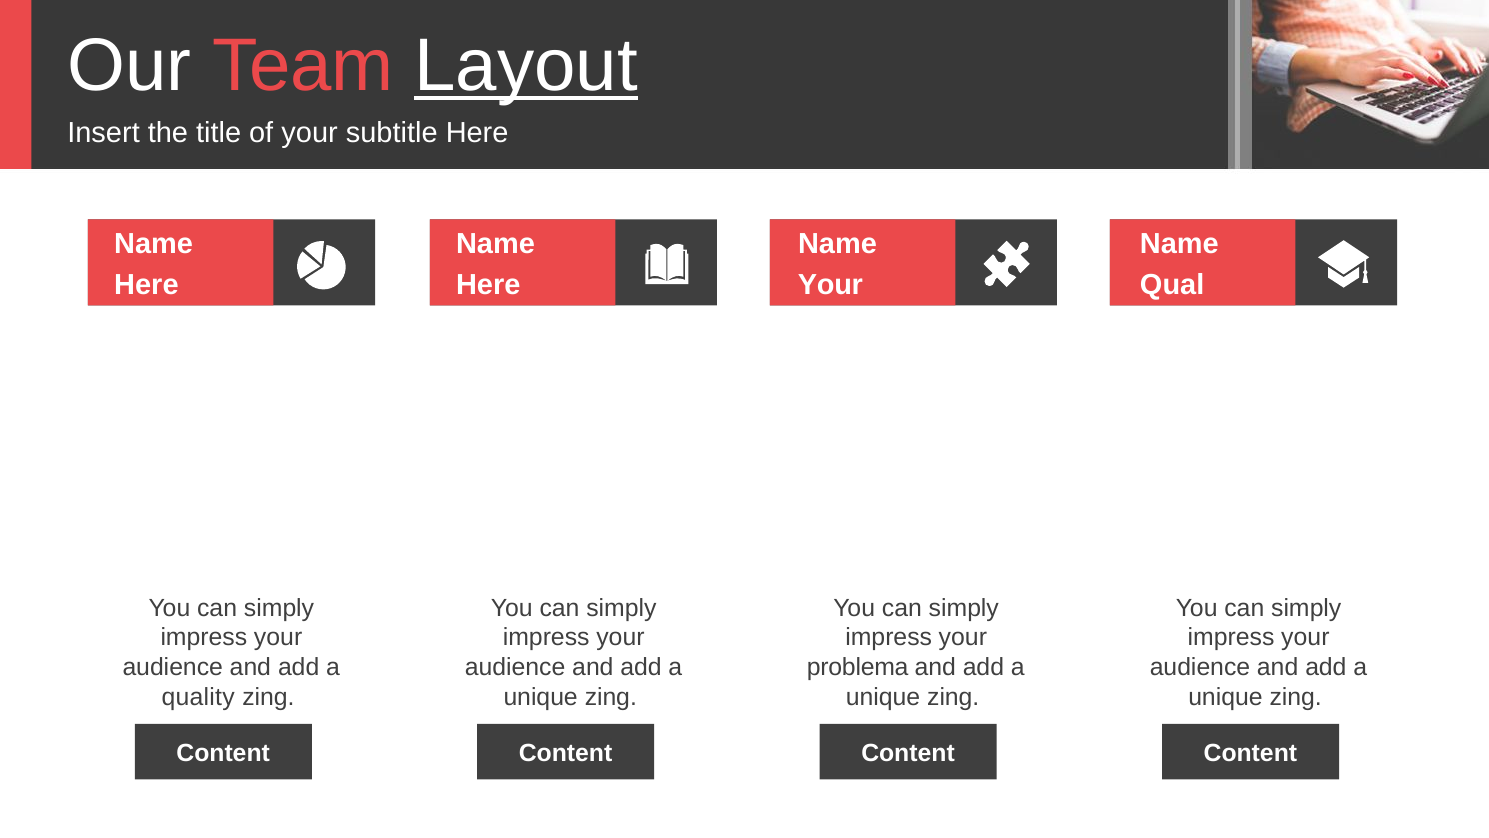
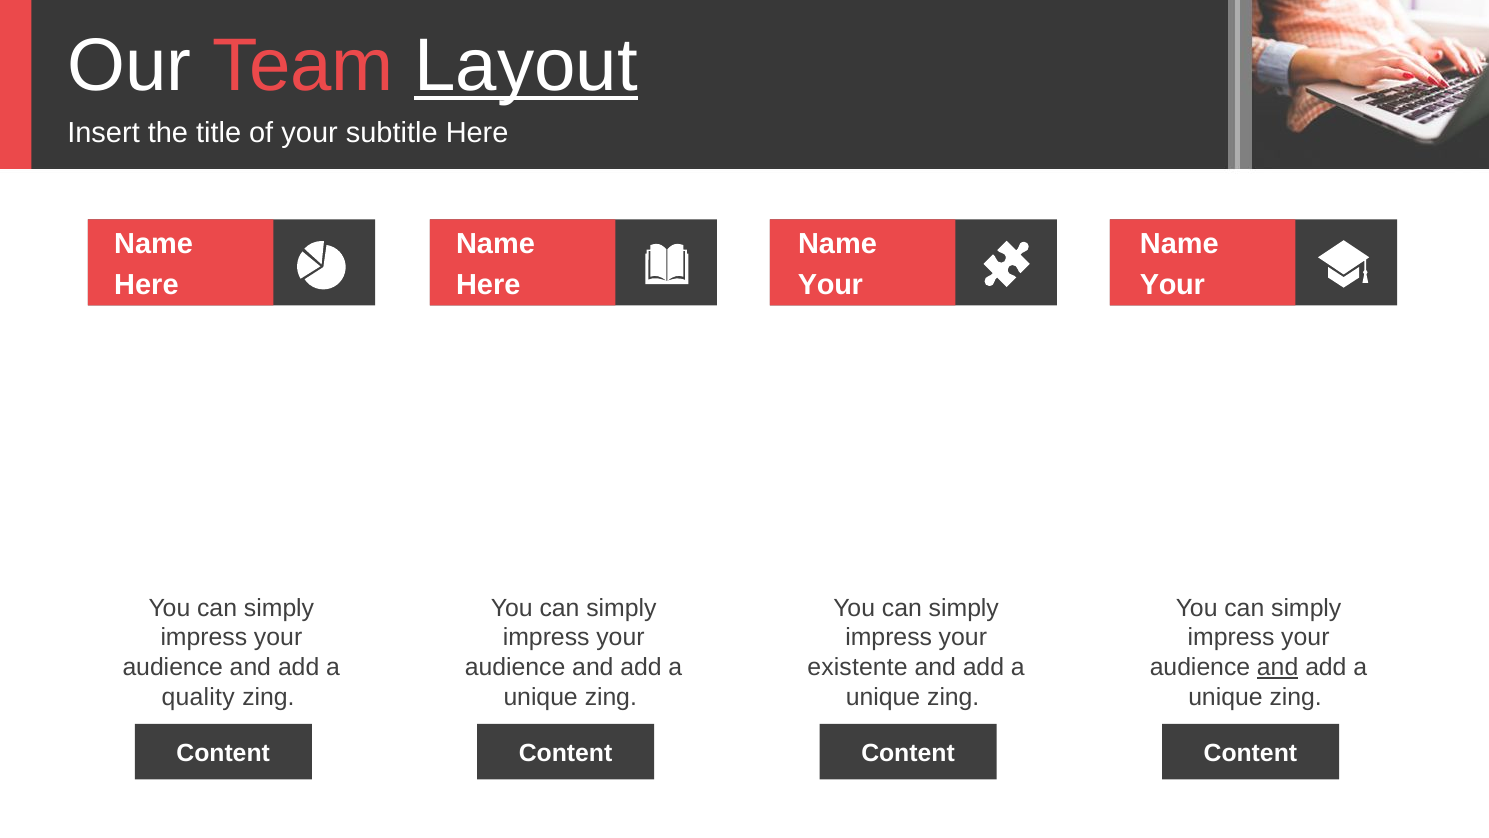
Qual: Qual -> Your (1172, 285)
problema: problema -> existente (858, 667)
and underline: none -> present (1278, 667)
